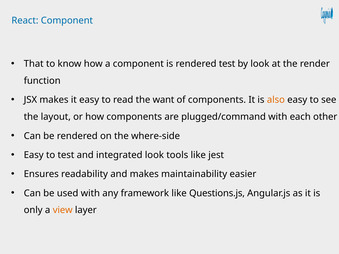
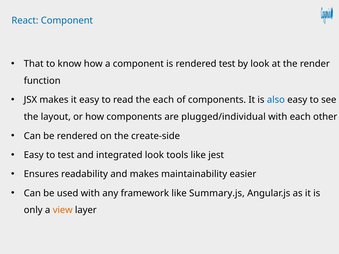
the want: want -> each (163, 100)
also colour: orange -> blue (276, 100)
plugged/command: plugged/command -> plugged/individual (223, 117)
where-side: where-side -> create-side (156, 136)
Questions.js: Questions.js -> Summary.js (217, 193)
